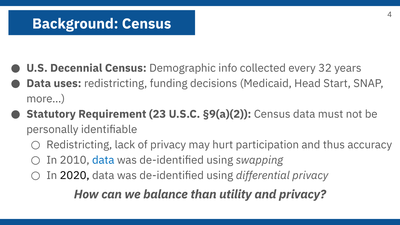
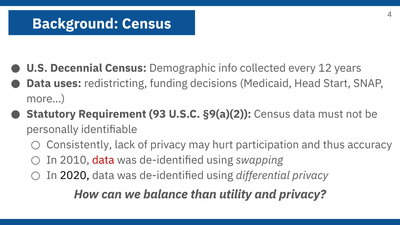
32: 32 -> 12 (325, 68)
23: 23 -> 93 (157, 114)
Redistricting: Redistricting -> Consistently (79, 145)
data colour: blue -> red (103, 160)
